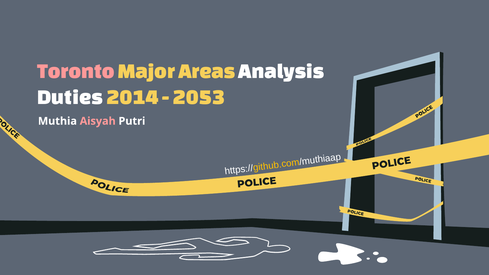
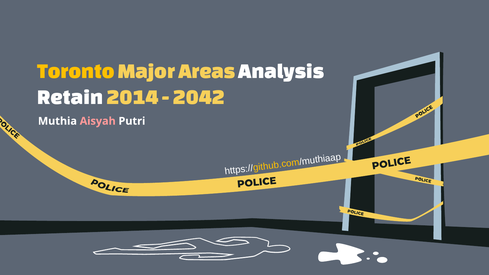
Toronto colour: pink -> yellow (76, 71)
Duties: Duties -> Retain (70, 97)
2053: 2053 -> 2042 (199, 97)
